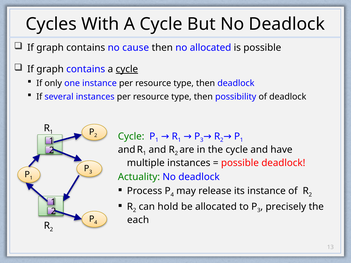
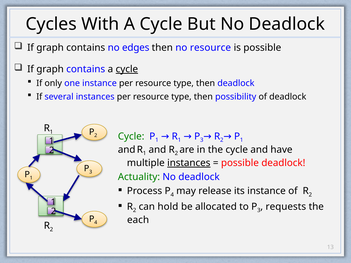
cause: cause -> edges (136, 48)
no allocated: allocated -> resource (210, 48)
instances underline: none -> present (189, 163)
precisely: precisely -> requests (286, 207)
